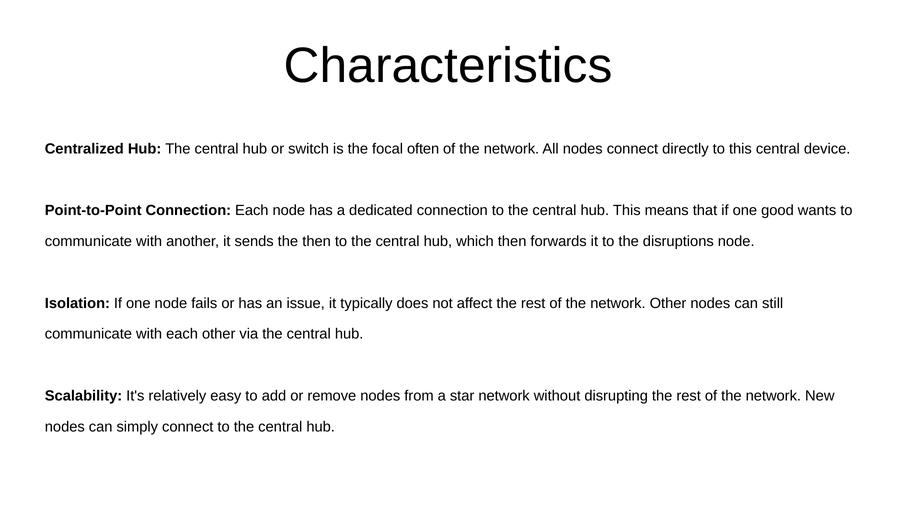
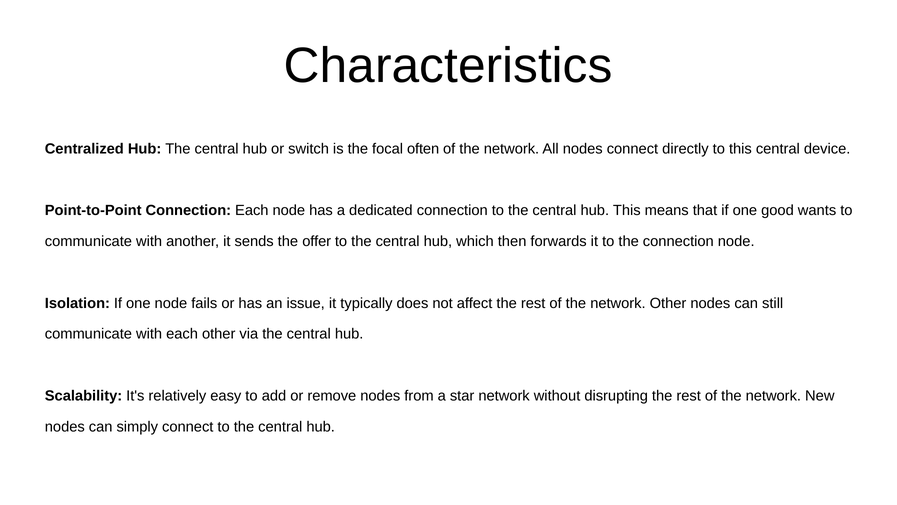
the then: then -> offer (317, 241)
the disruptions: disruptions -> connection (678, 241)
